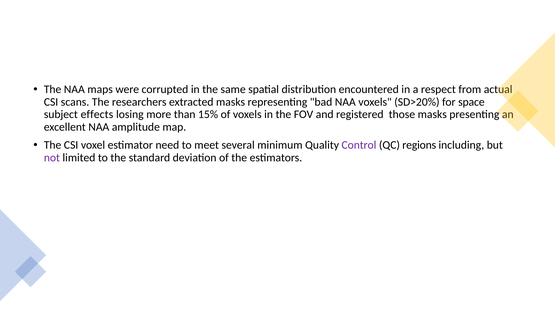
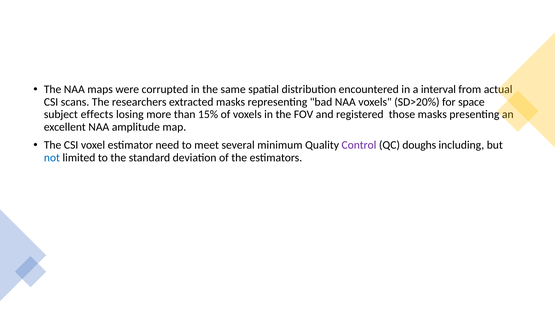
respect: respect -> interval (438, 89)
regions: regions -> doughs (419, 145)
not colour: purple -> blue (52, 158)
